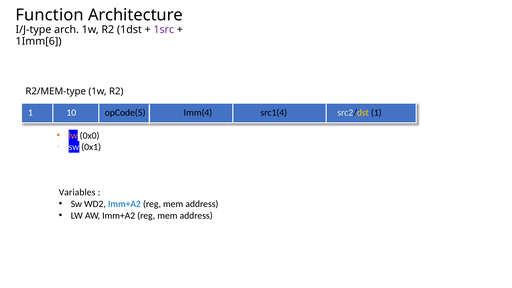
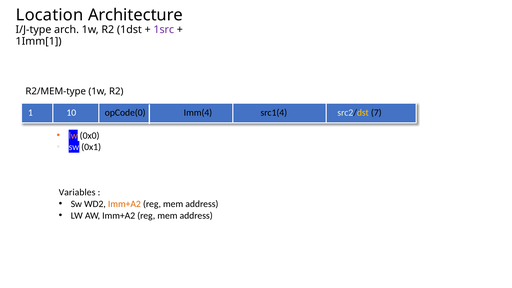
Function: Function -> Location (50, 15)
1Imm[6: 1Imm[6 -> 1Imm[1 (39, 41)
opCode(5: opCode(5 -> opCode(0 (125, 113)
src2/dst 1: 1 -> 7 (376, 113)
Imm+A2 colour: blue -> orange (124, 204)
